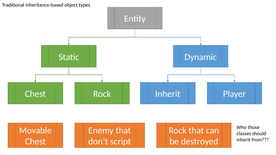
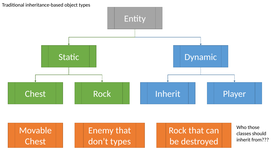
don’t script: script -> types (121, 142)
